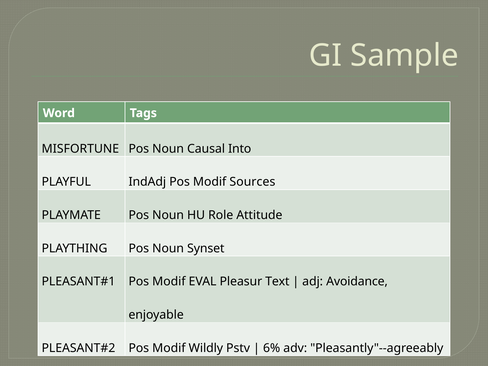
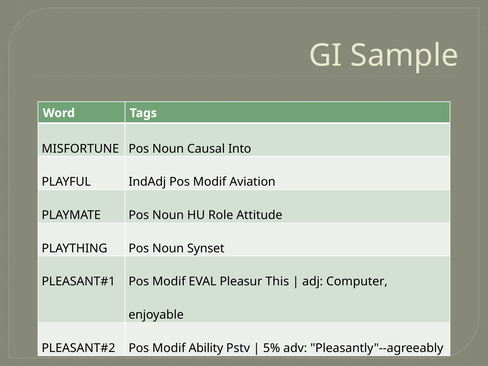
Sources: Sources -> Aviation (252, 182)
Text: Text -> This (277, 282)
Avoidance: Avoidance -> Computer (357, 282)
Wildly: Wildly -> Ability (206, 348)
6%: 6% -> 5% (272, 348)
